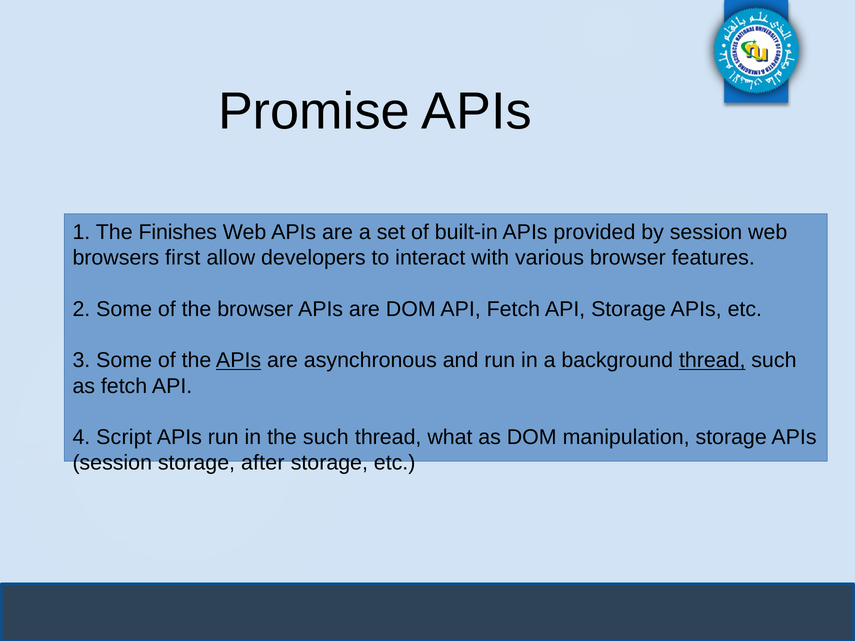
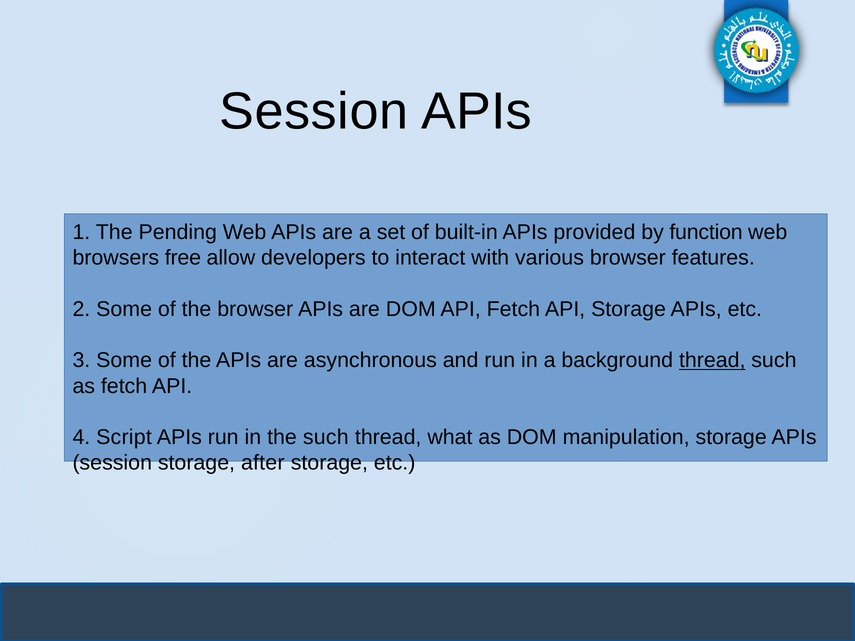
Promise: Promise -> Session (314, 111)
Finishes: Finishes -> Pending (178, 232)
by session: session -> function (706, 232)
first: first -> free (183, 258)
APIs underline: present -> none (239, 360)
